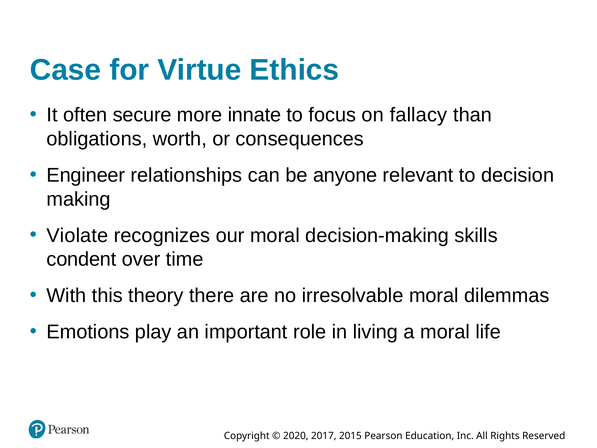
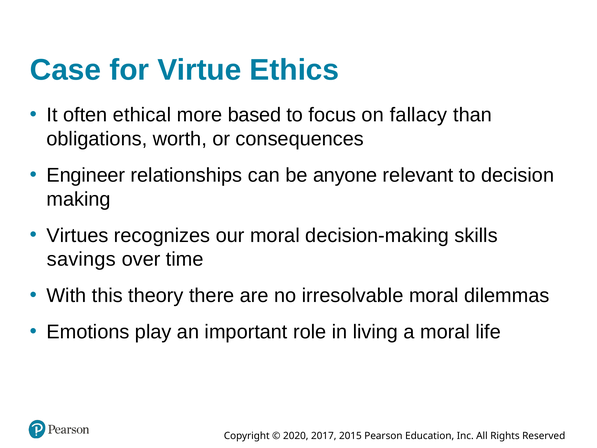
secure: secure -> ethical (142, 115)
innate: innate -> based (254, 115)
Violate: Violate -> Virtues (78, 235)
condent: condent -> savings (81, 259)
